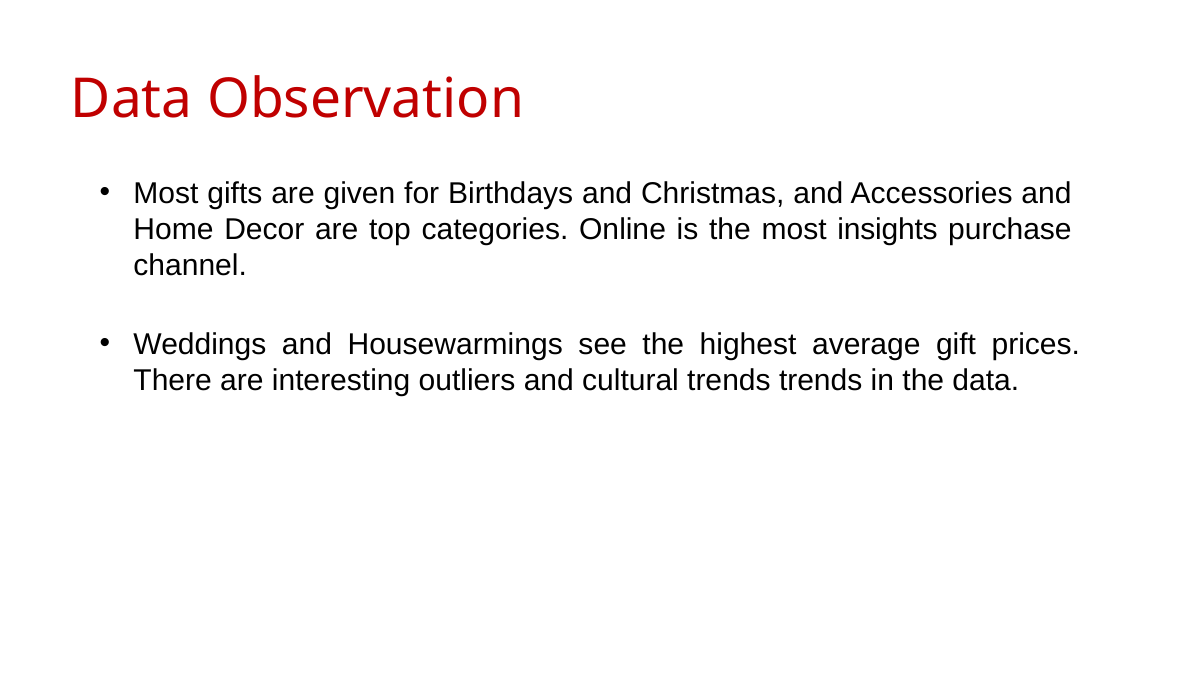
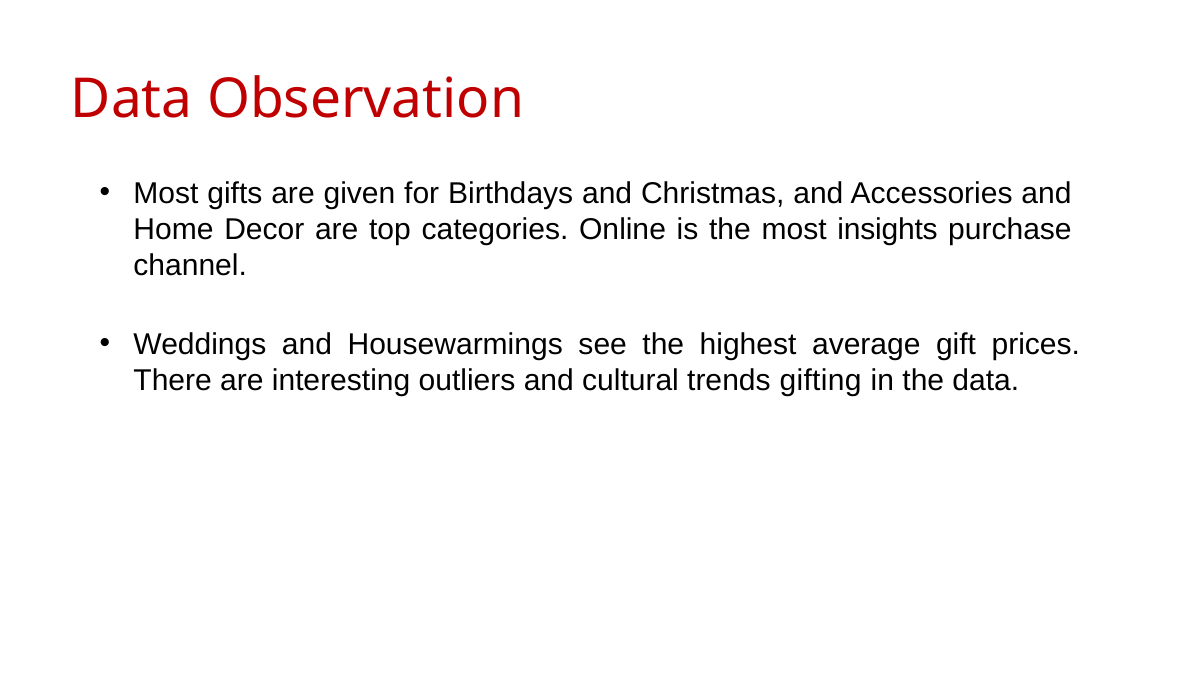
trends trends: trends -> gifting (821, 380)
